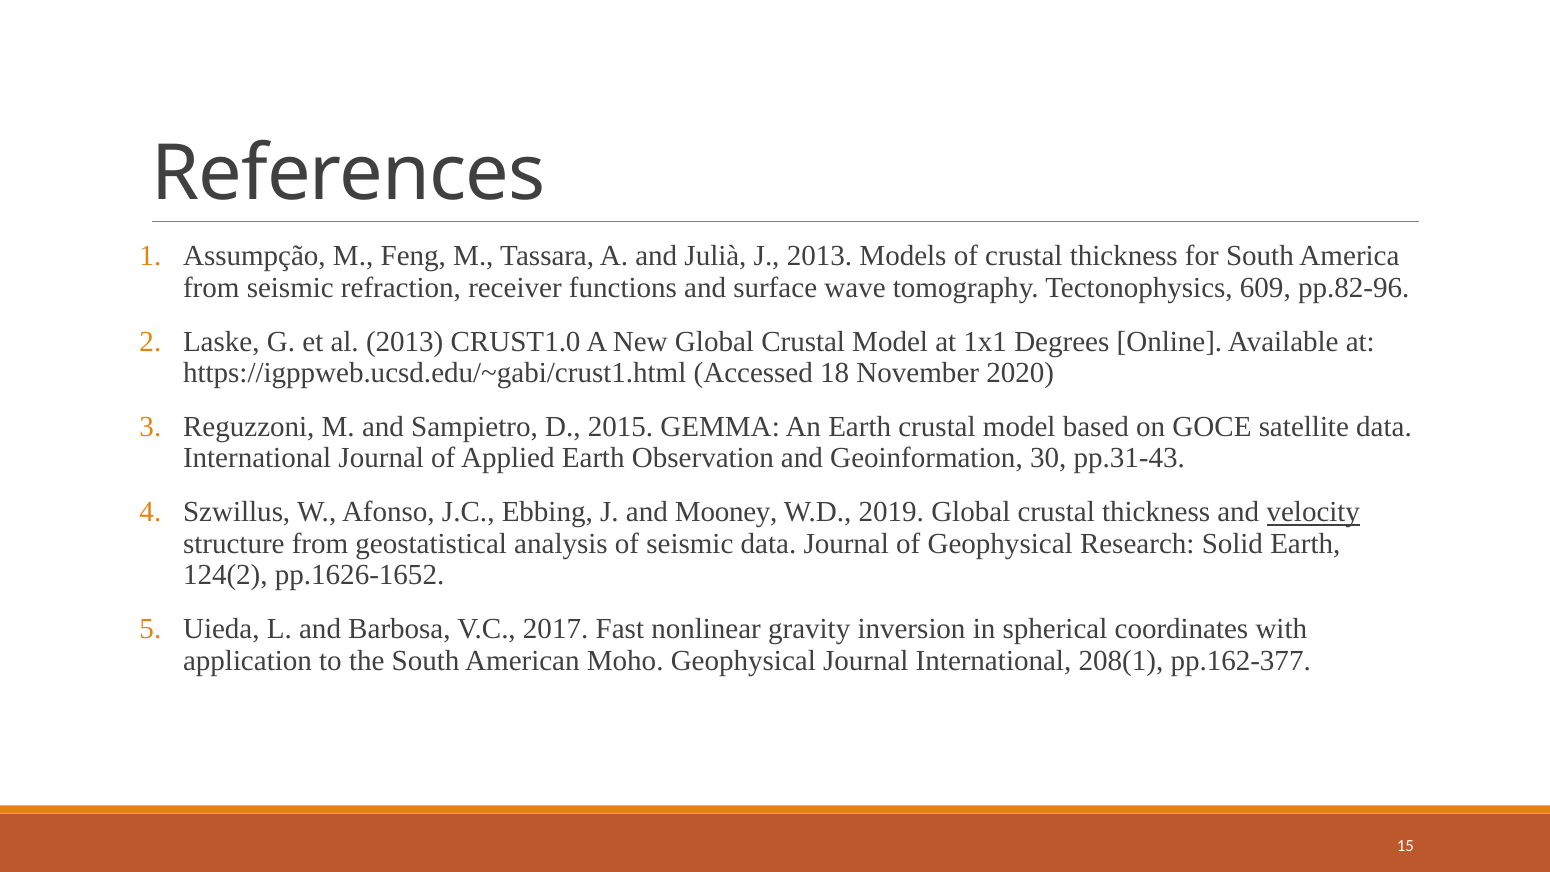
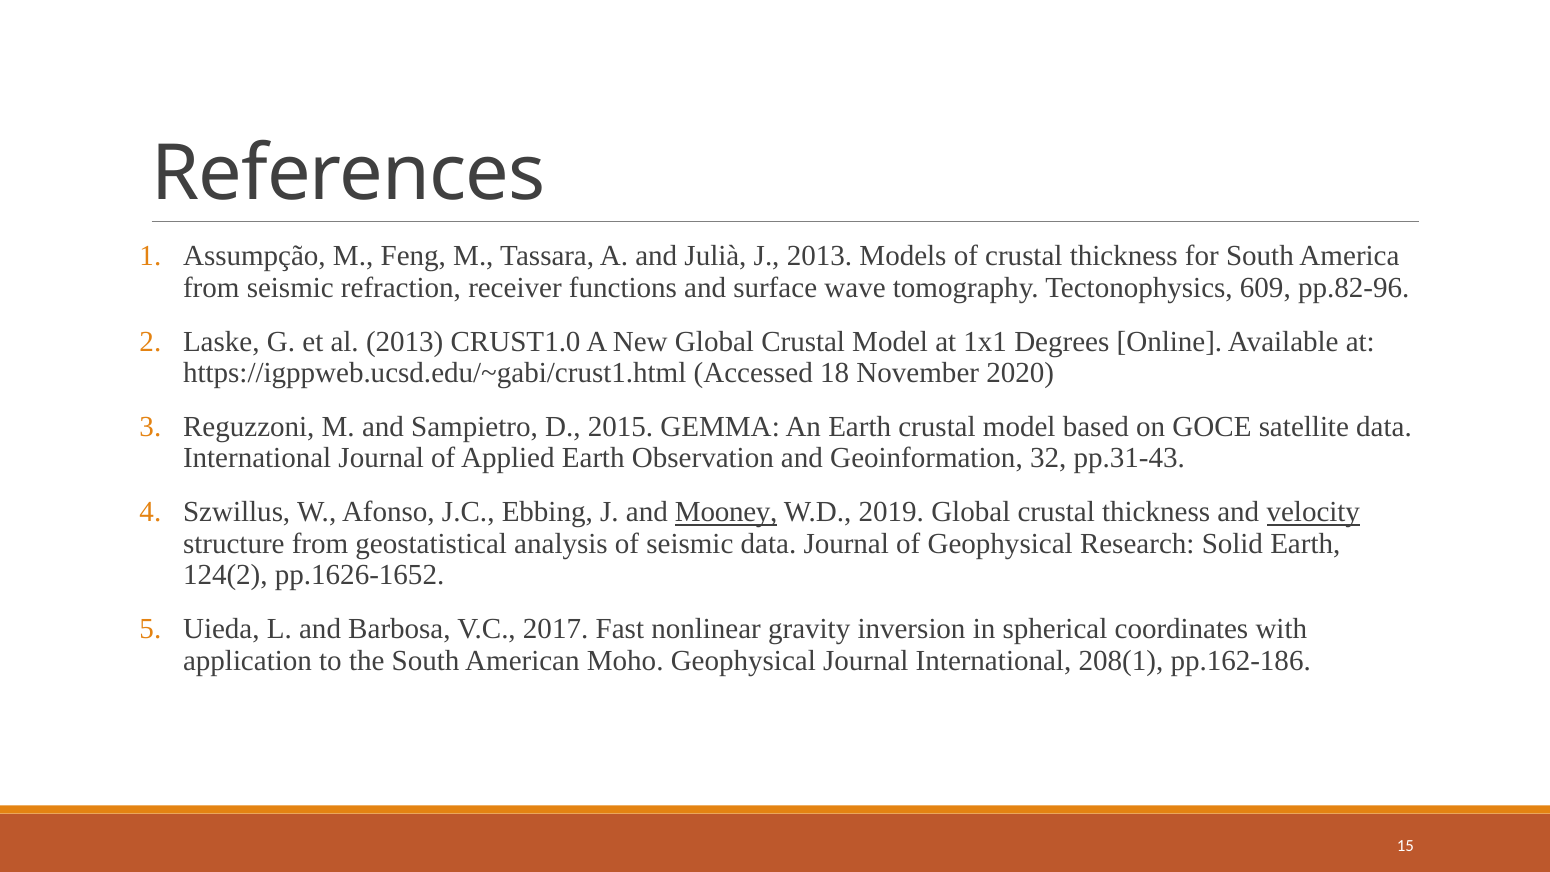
30: 30 -> 32 (1048, 458)
Mooney underline: none -> present (726, 512)
pp.162-377: pp.162-377 -> pp.162-186 (1241, 660)
